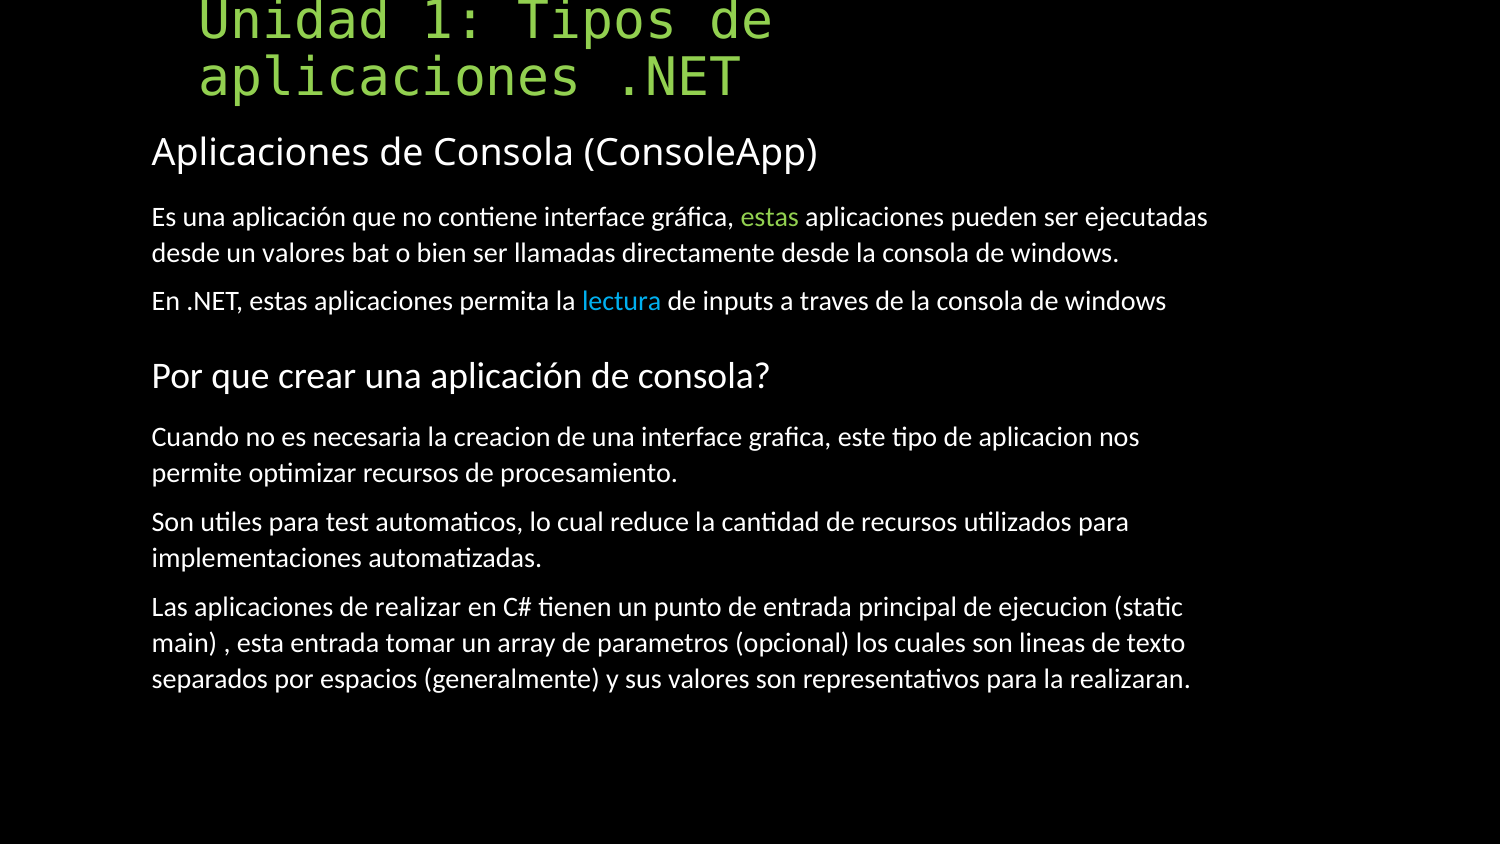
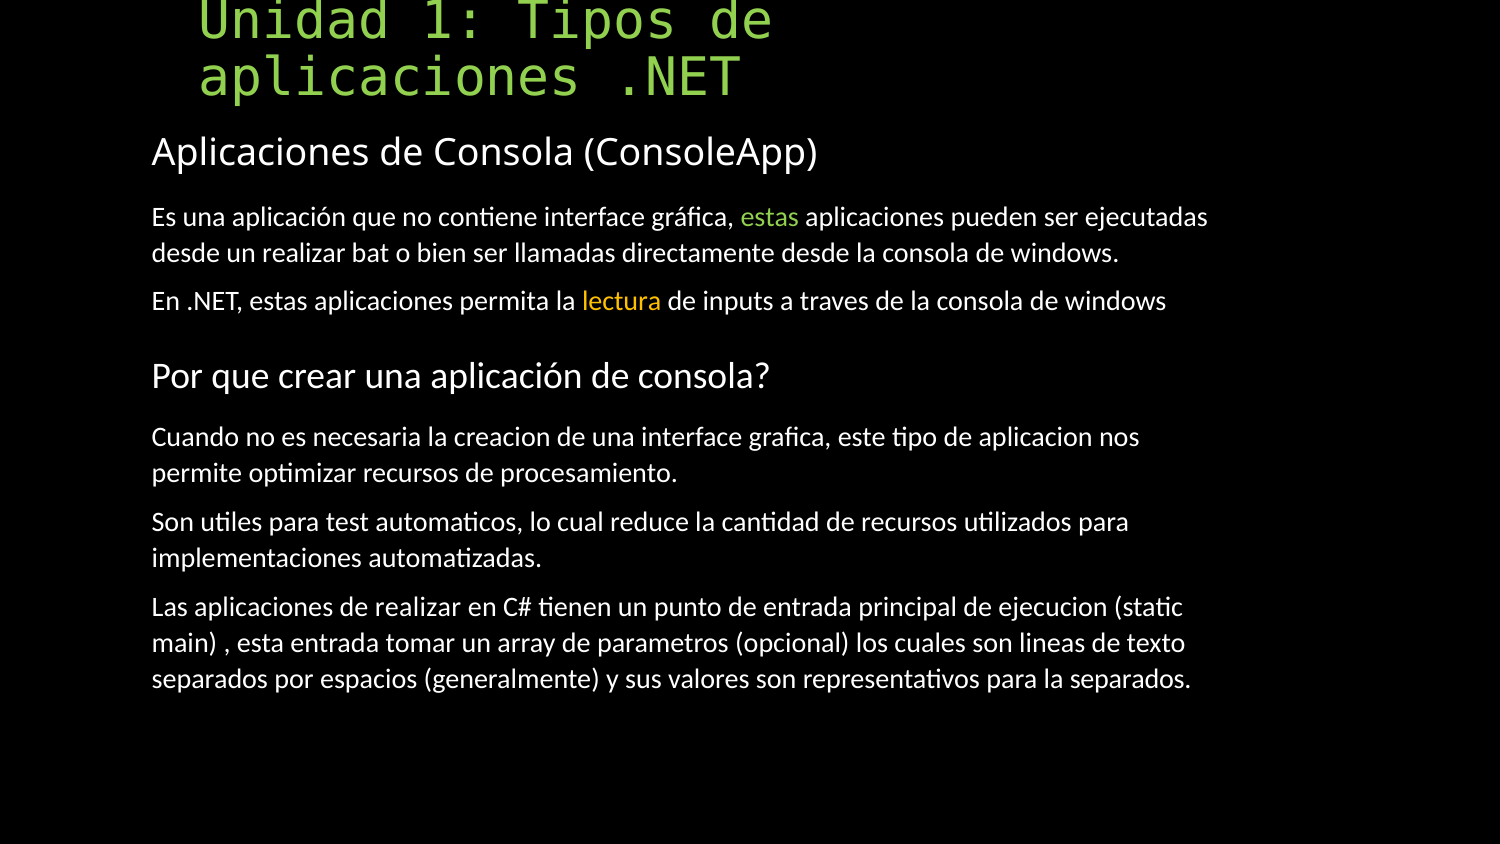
un valores: valores -> realizar (304, 253)
lectura colour: light blue -> yellow (622, 302)
la realizaran: realizaran -> separados (1131, 679)
